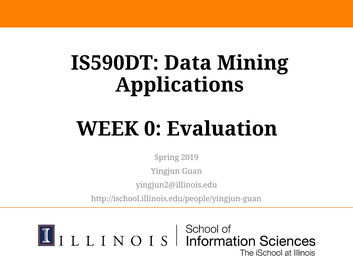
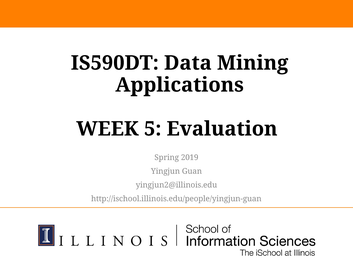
0: 0 -> 5 (153, 129)
